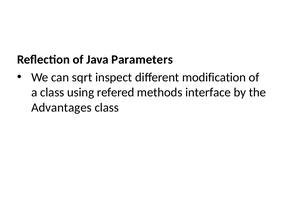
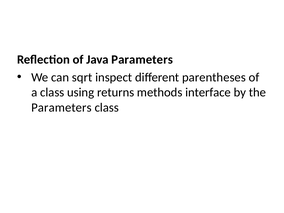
modification: modification -> parentheses (214, 77)
refered: refered -> returns (116, 92)
Advantages: Advantages -> Parameters (61, 108)
